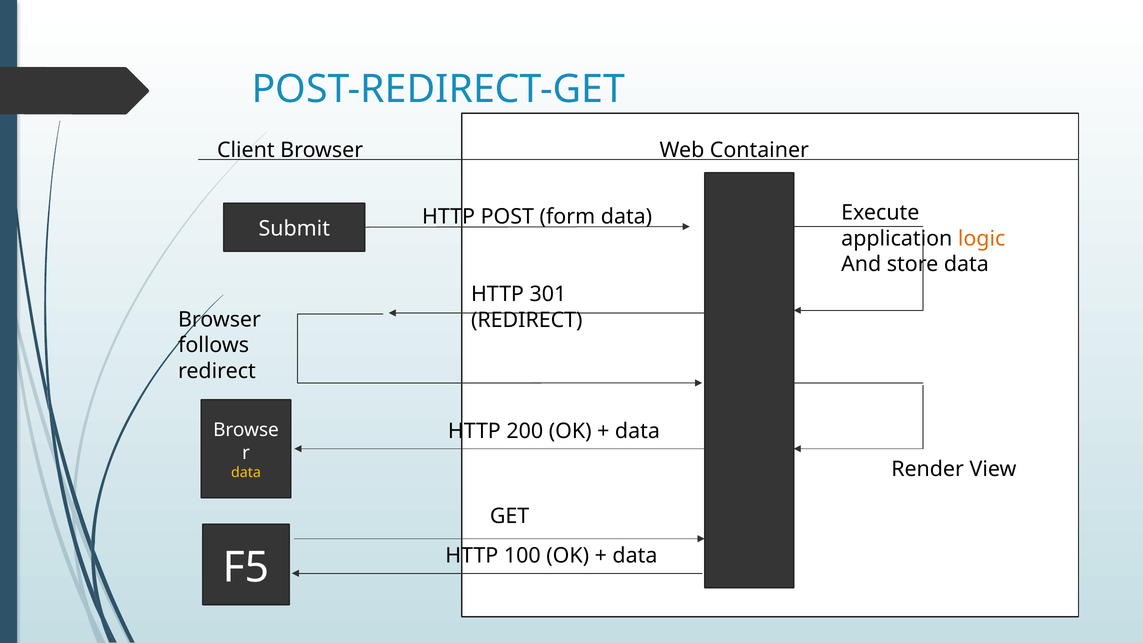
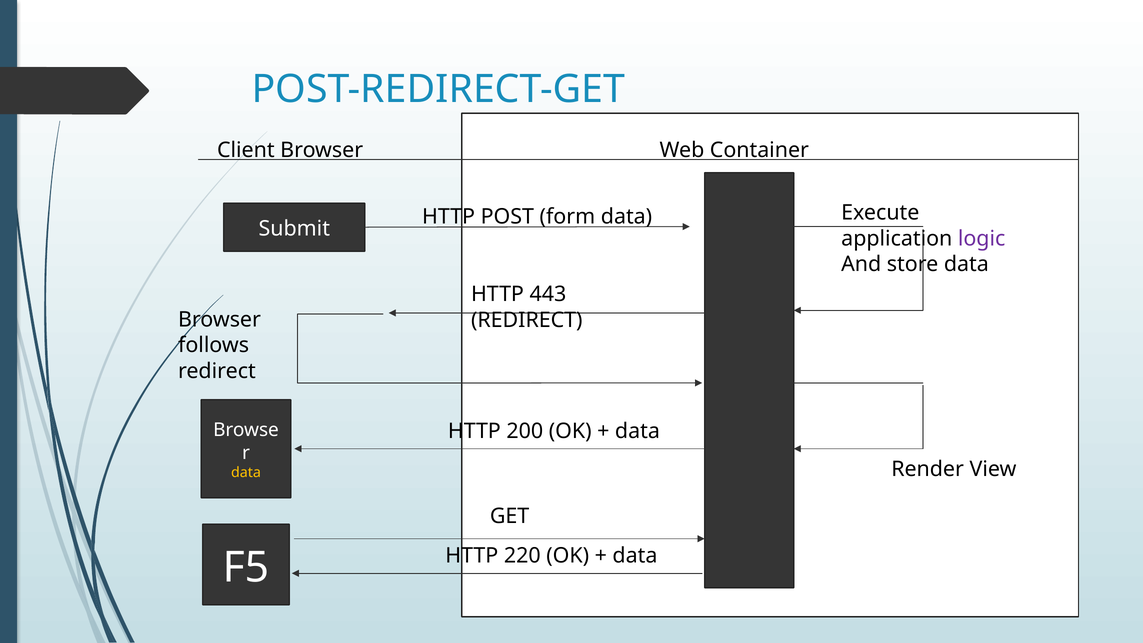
logic colour: orange -> purple (982, 238)
301: 301 -> 443 (548, 294)
100: 100 -> 220 (522, 556)
